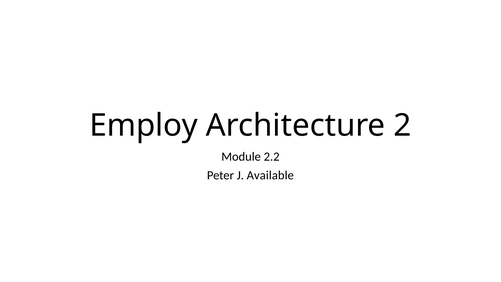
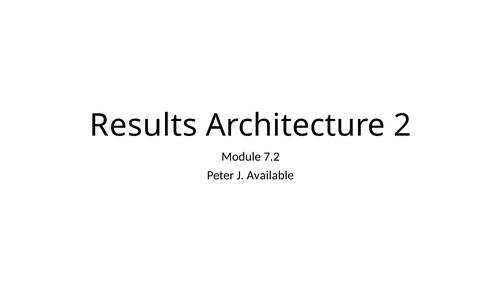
Employ: Employ -> Results (144, 125)
2.2: 2.2 -> 7.2 (272, 157)
